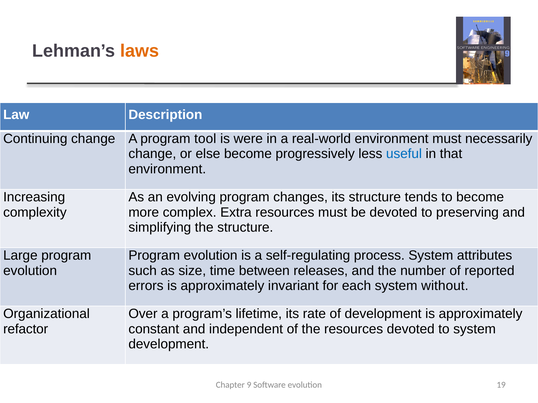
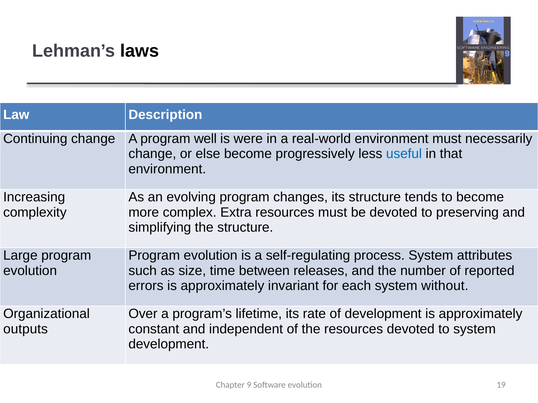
laws colour: orange -> black (140, 51)
tool: tool -> well (205, 139)
refactor: refactor -> outputs (26, 329)
